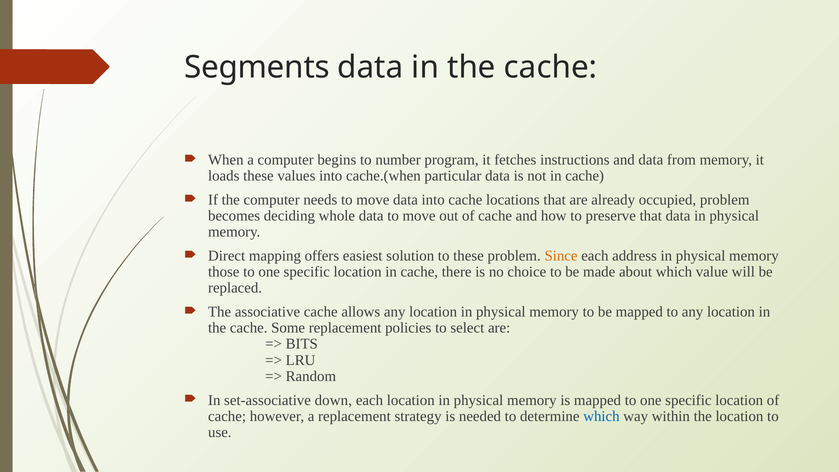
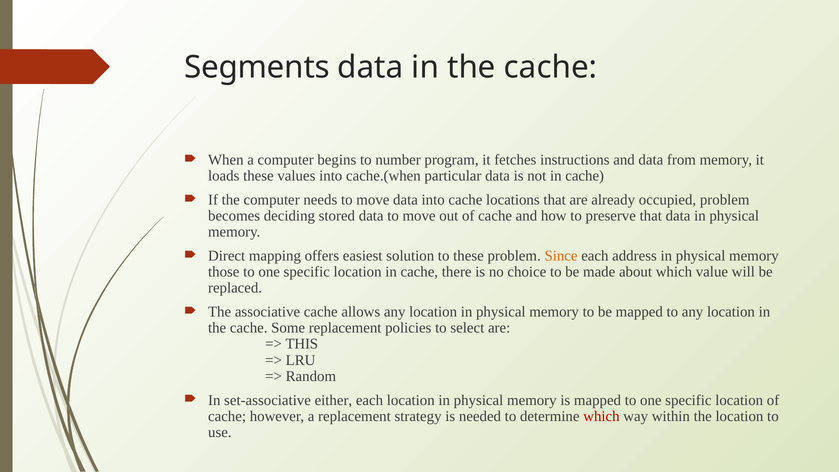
whole: whole -> stored (337, 216)
BITS: BITS -> THIS (302, 344)
down: down -> either (333, 400)
which colour: blue -> red (601, 416)
